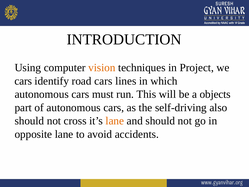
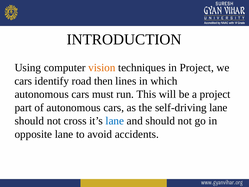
road cars: cars -> then (103, 81)
a objects: objects -> project (215, 94)
self-driving also: also -> lane (218, 107)
lane colour: orange -> blue (115, 121)
